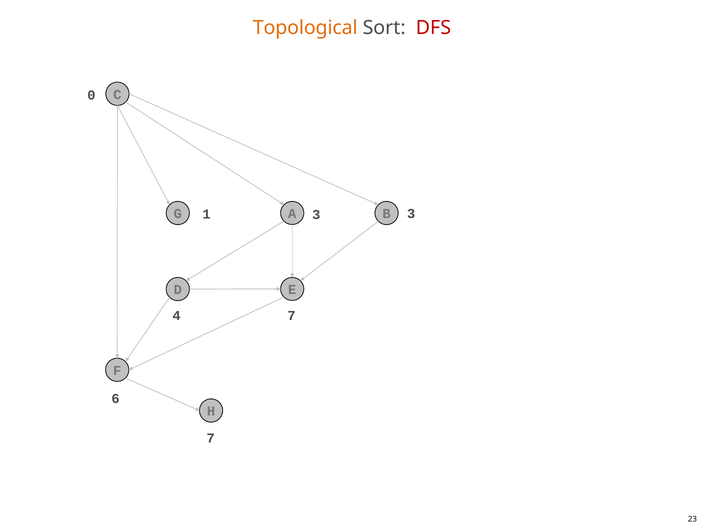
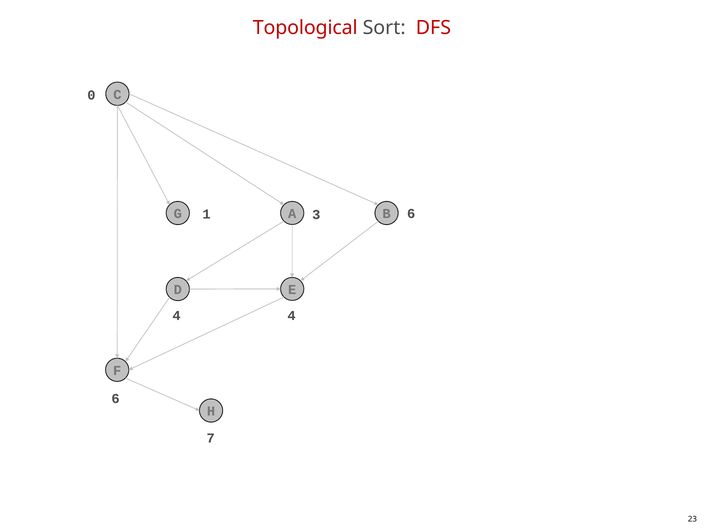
Topological colour: orange -> red (305, 28)
3 3: 3 -> 6 (411, 214)
4 7: 7 -> 4 (292, 316)
